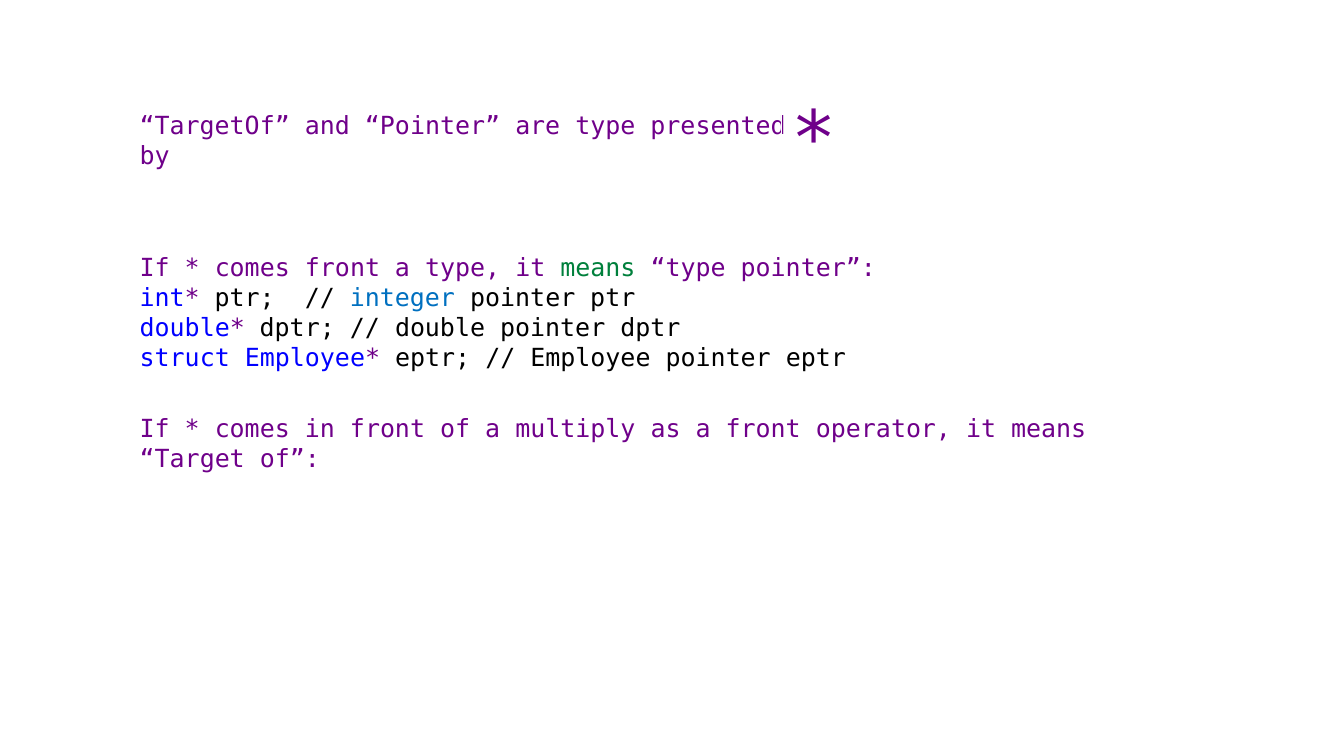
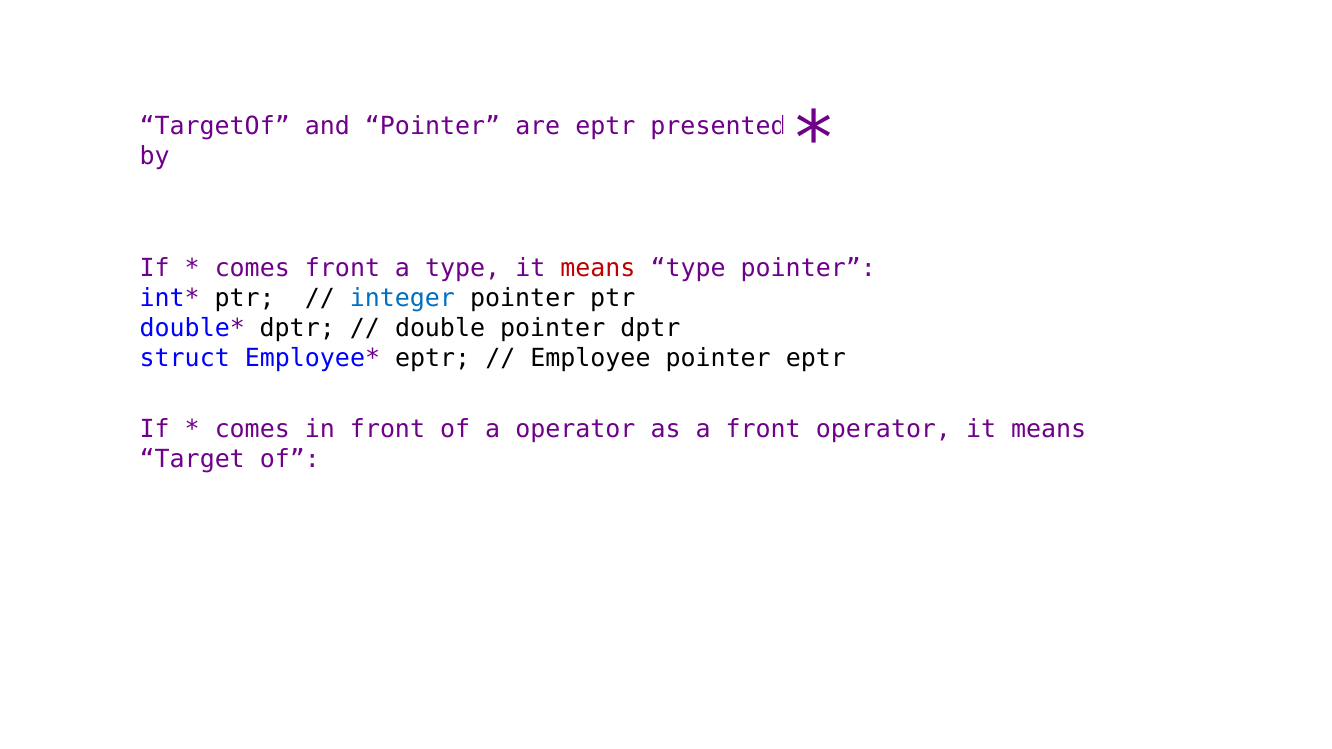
are type: type -> eptr (605, 126)
means colour: green -> red (598, 268)
a multiply: multiply -> operator (575, 429)
